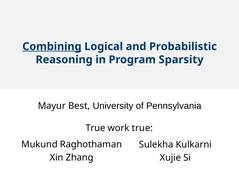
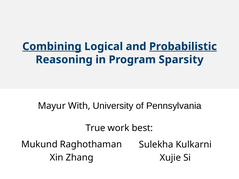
Probabilistic underline: none -> present (183, 47)
Best: Best -> With (79, 106)
work true: true -> best (142, 128)
